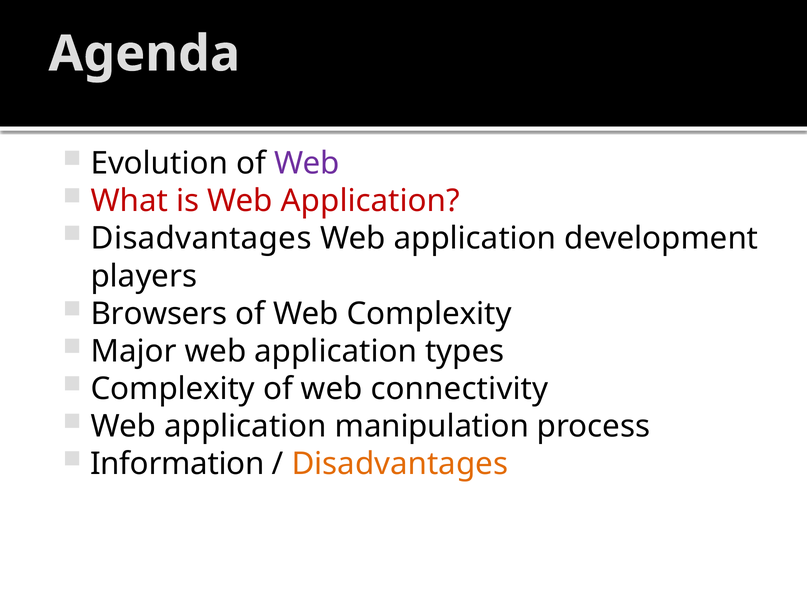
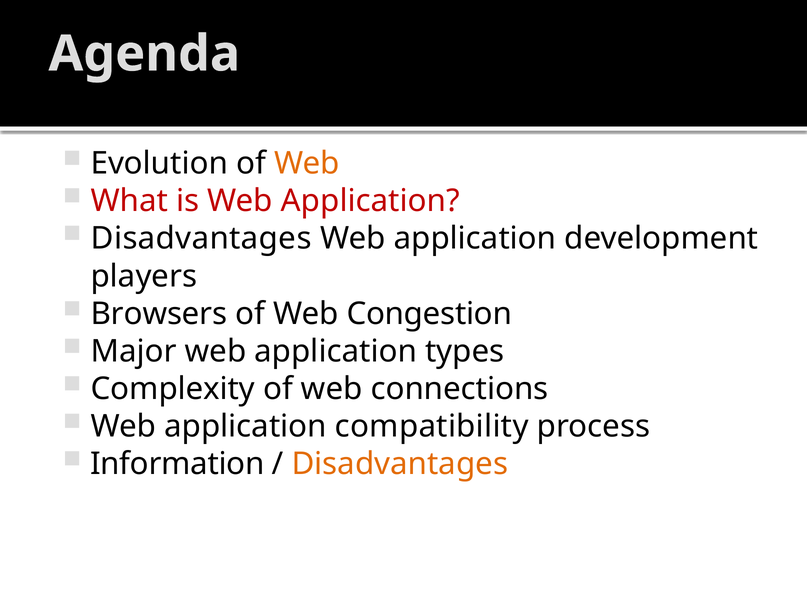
Web colour: purple -> orange (307, 164)
Web Complexity: Complexity -> Congestion (429, 314)
connectivity: connectivity -> connections (460, 389)
manipulation: manipulation -> compatibility (432, 427)
